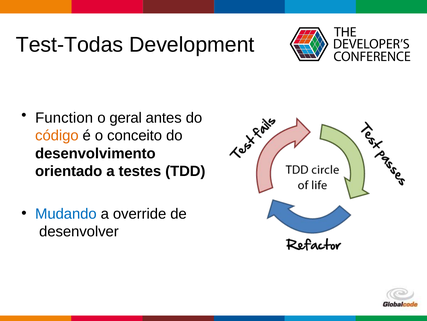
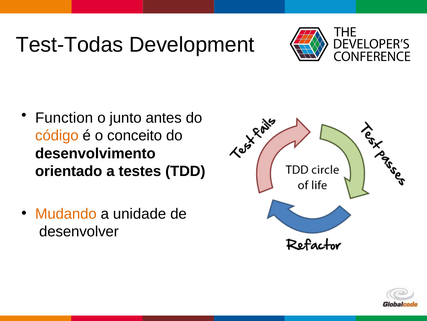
geral: geral -> junto (126, 118)
Mudando colour: blue -> orange (66, 213)
override: override -> unidade (140, 213)
